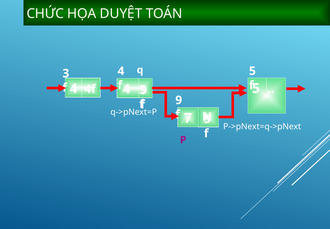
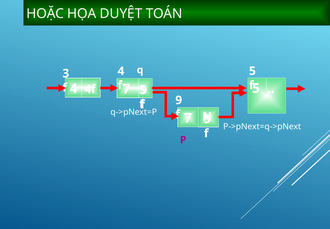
CHỨC: CHỨC -> HOẶC (45, 14)
4f 4: 4 -> 7 (126, 89)
